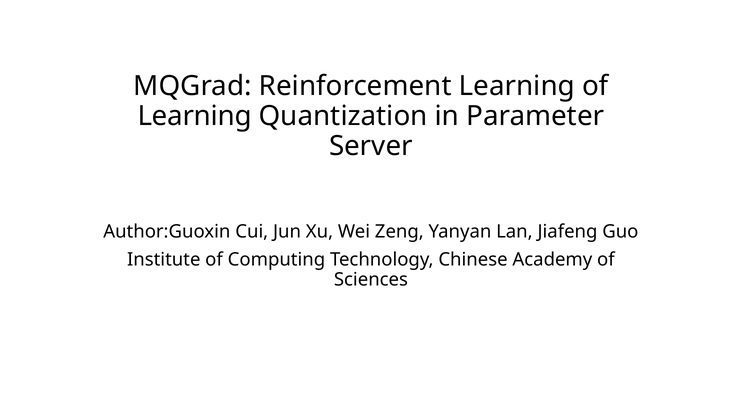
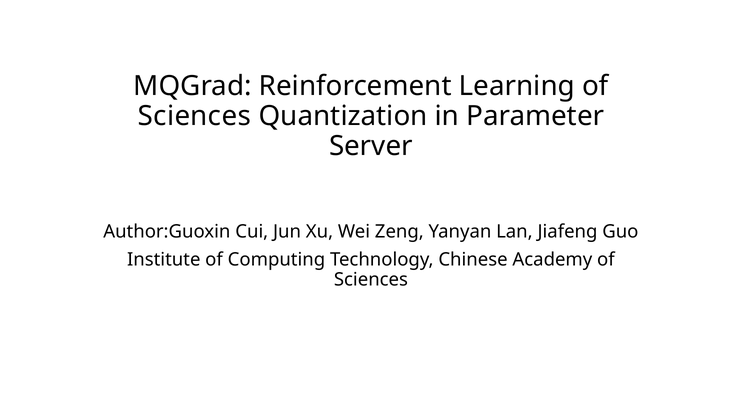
Learning: Learning -> Sciences (194, 116)
